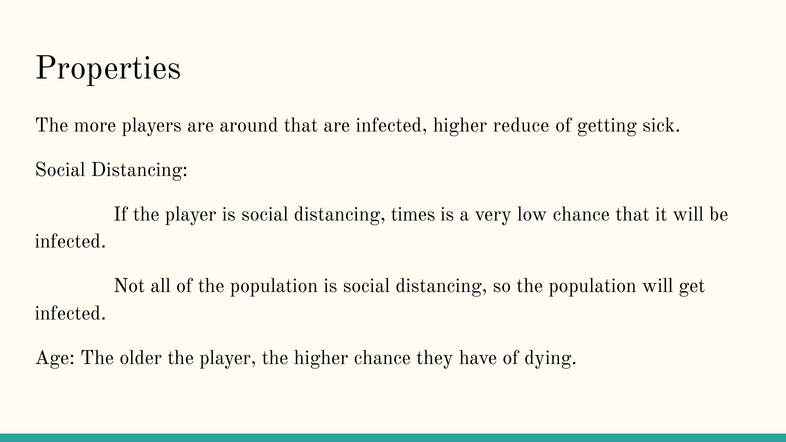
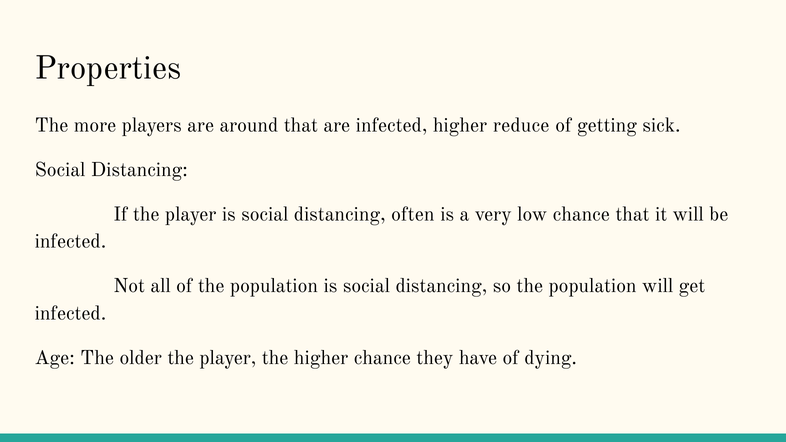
times: times -> often (413, 214)
